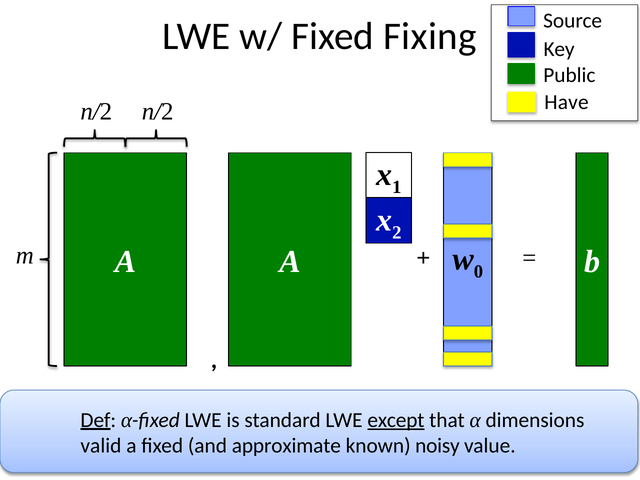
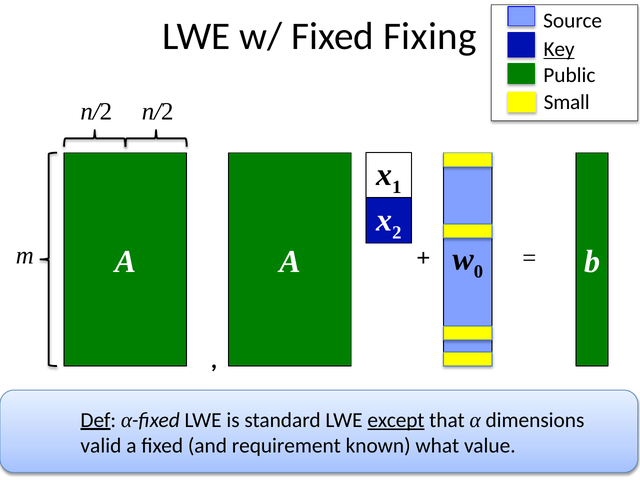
Key underline: none -> present (559, 49)
Have: Have -> Small (567, 102)
approximate: approximate -> requirement (286, 446)
noisy: noisy -> what (437, 446)
